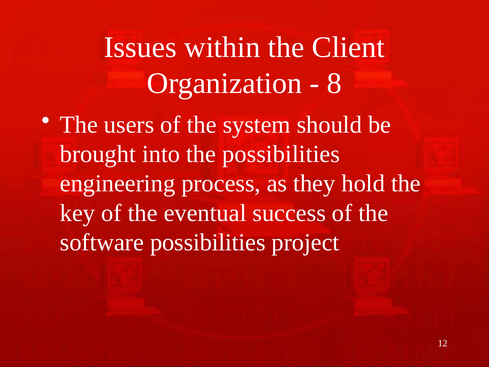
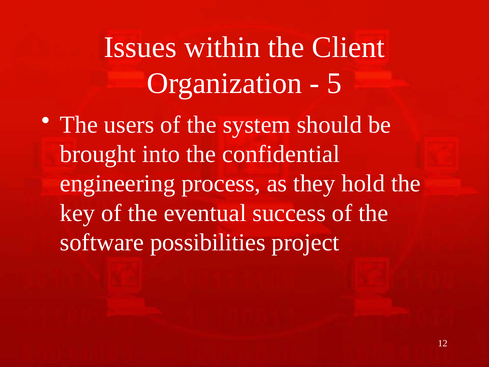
8: 8 -> 5 (334, 83)
the possibilities: possibilities -> confidential (281, 154)
